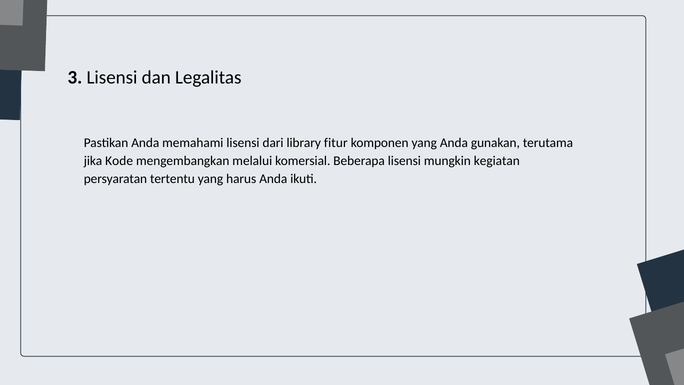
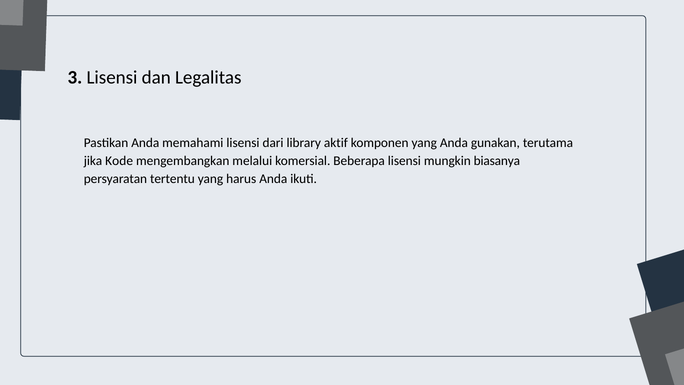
fitur: fitur -> aktif (336, 143)
kegiatan: kegiatan -> biasanya (497, 161)
